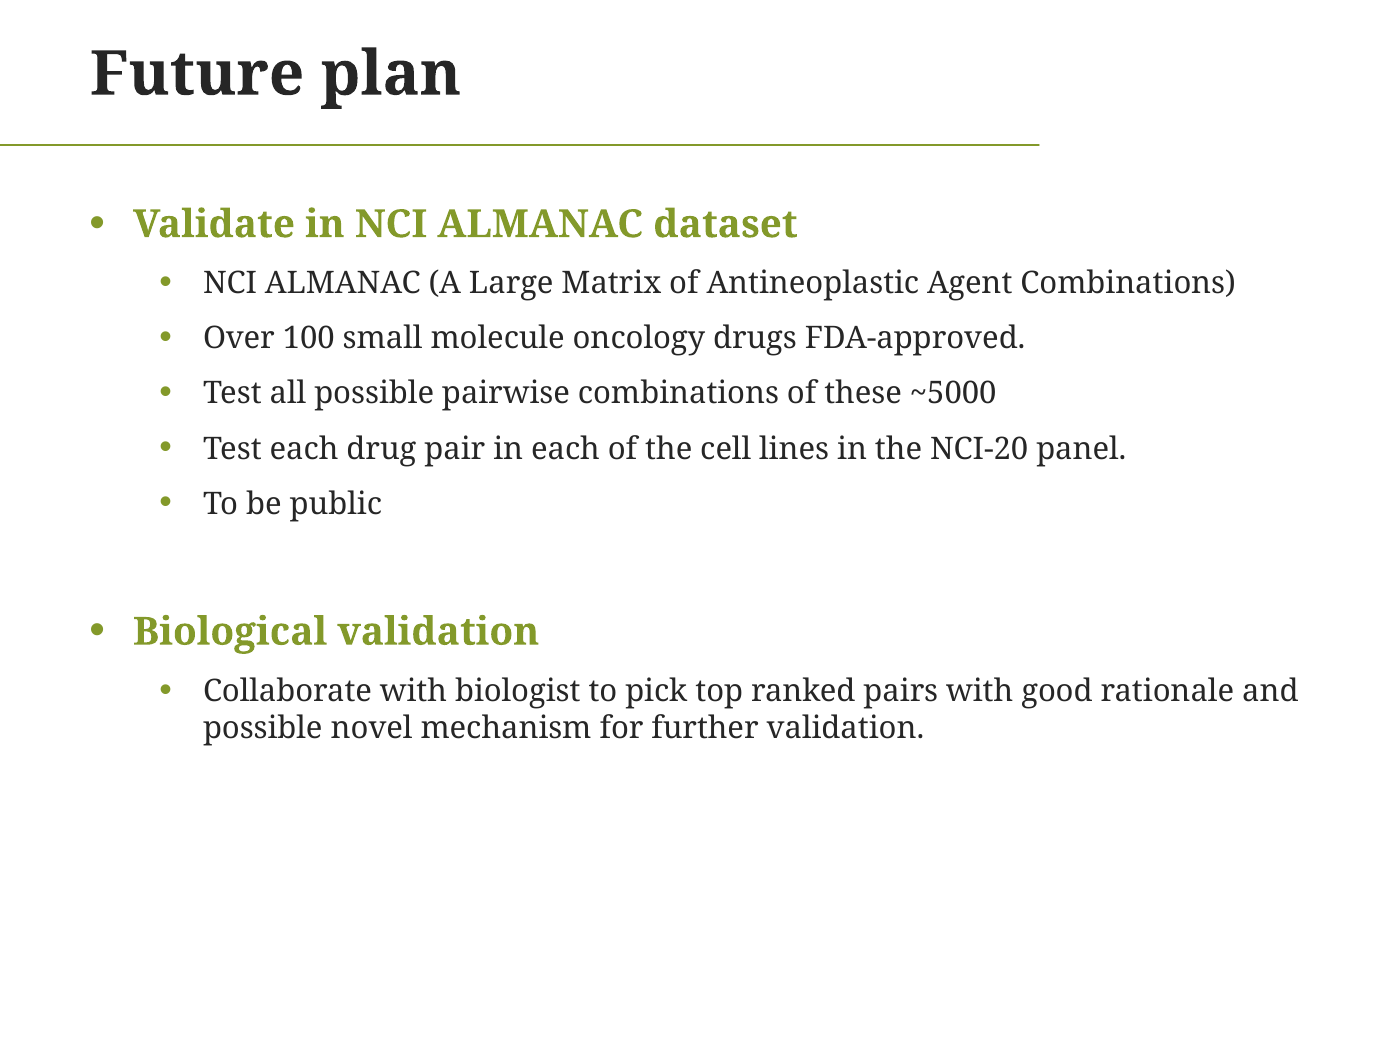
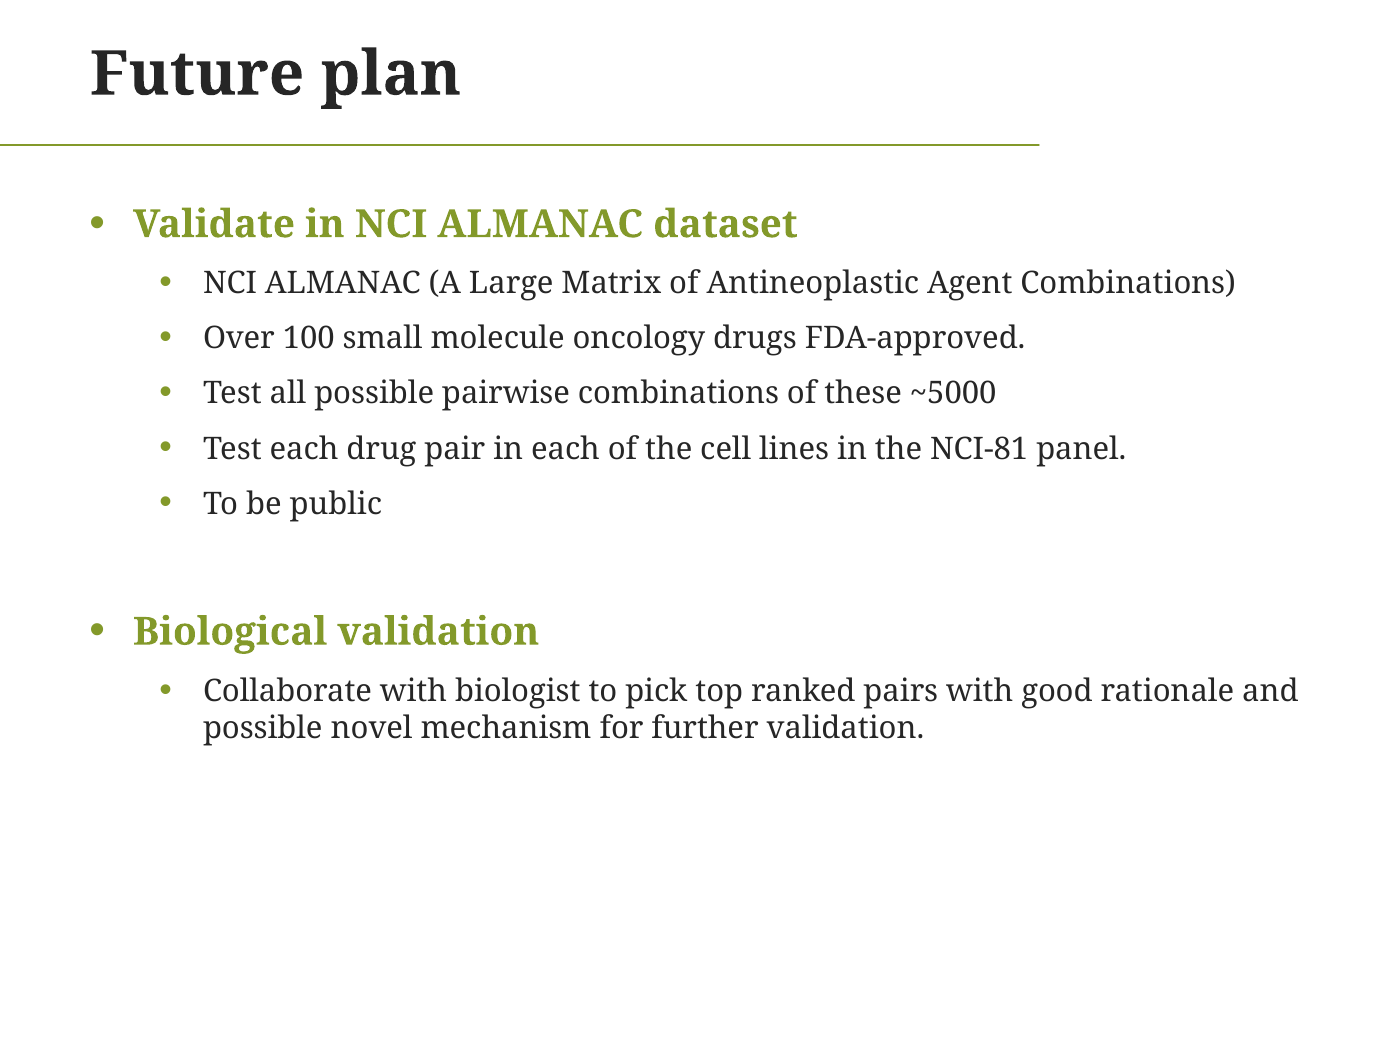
NCI-20: NCI-20 -> NCI-81 (979, 449)
